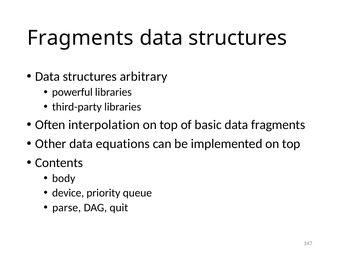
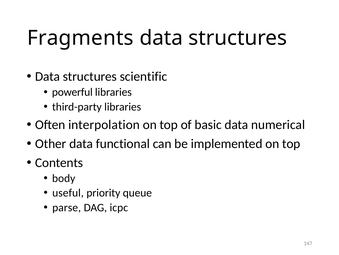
arbitrary: arbitrary -> scientific (144, 76)
data fragments: fragments -> numerical (278, 124)
equations: equations -> functional (123, 143)
device: device -> useful (68, 192)
quit: quit -> icpc (119, 207)
